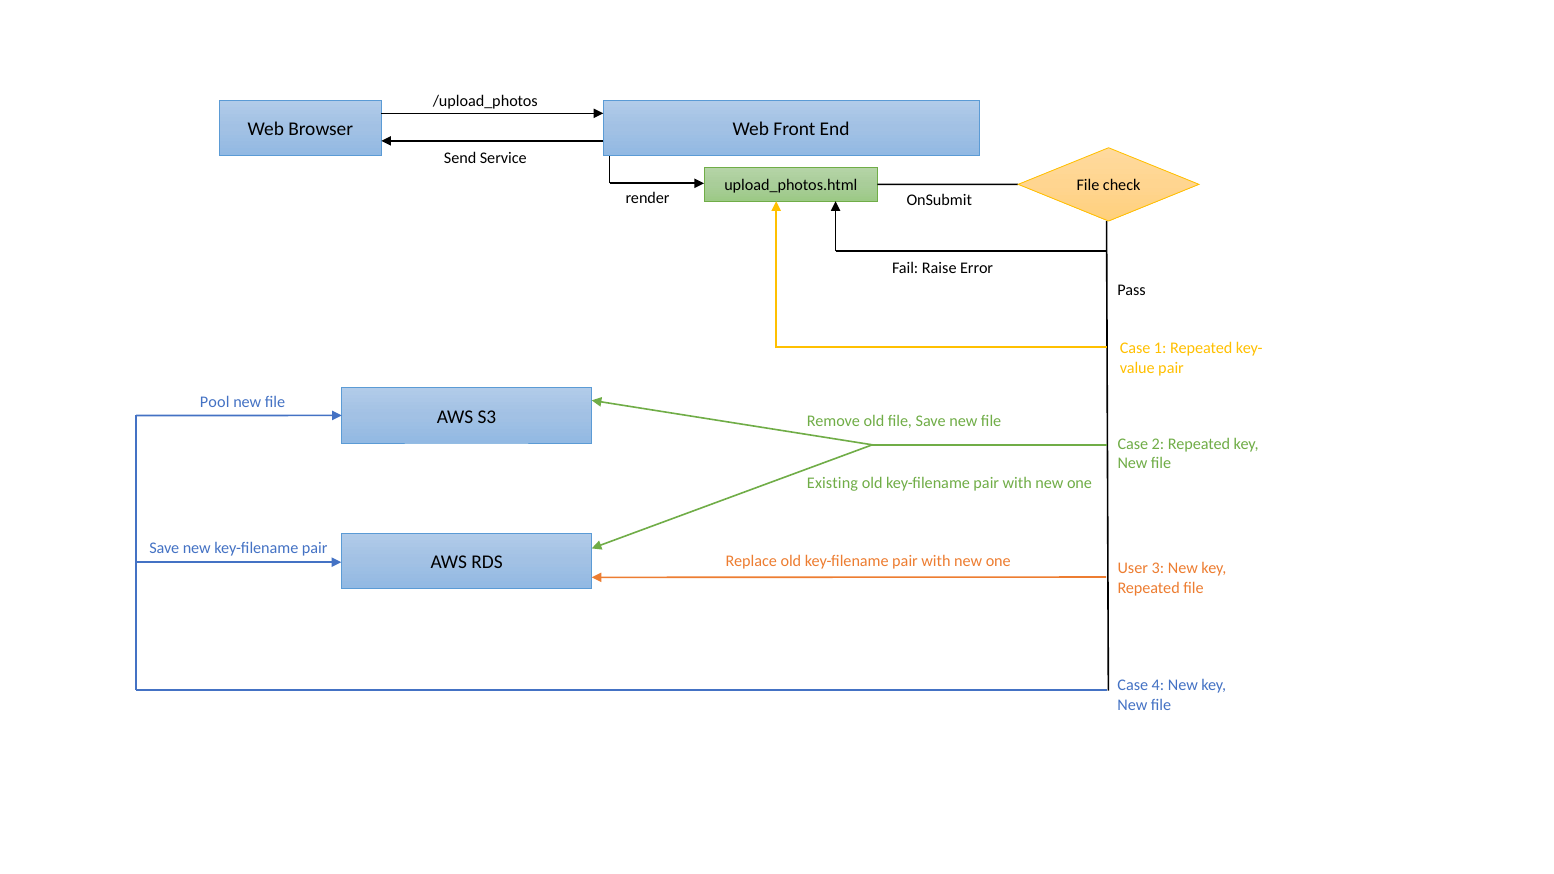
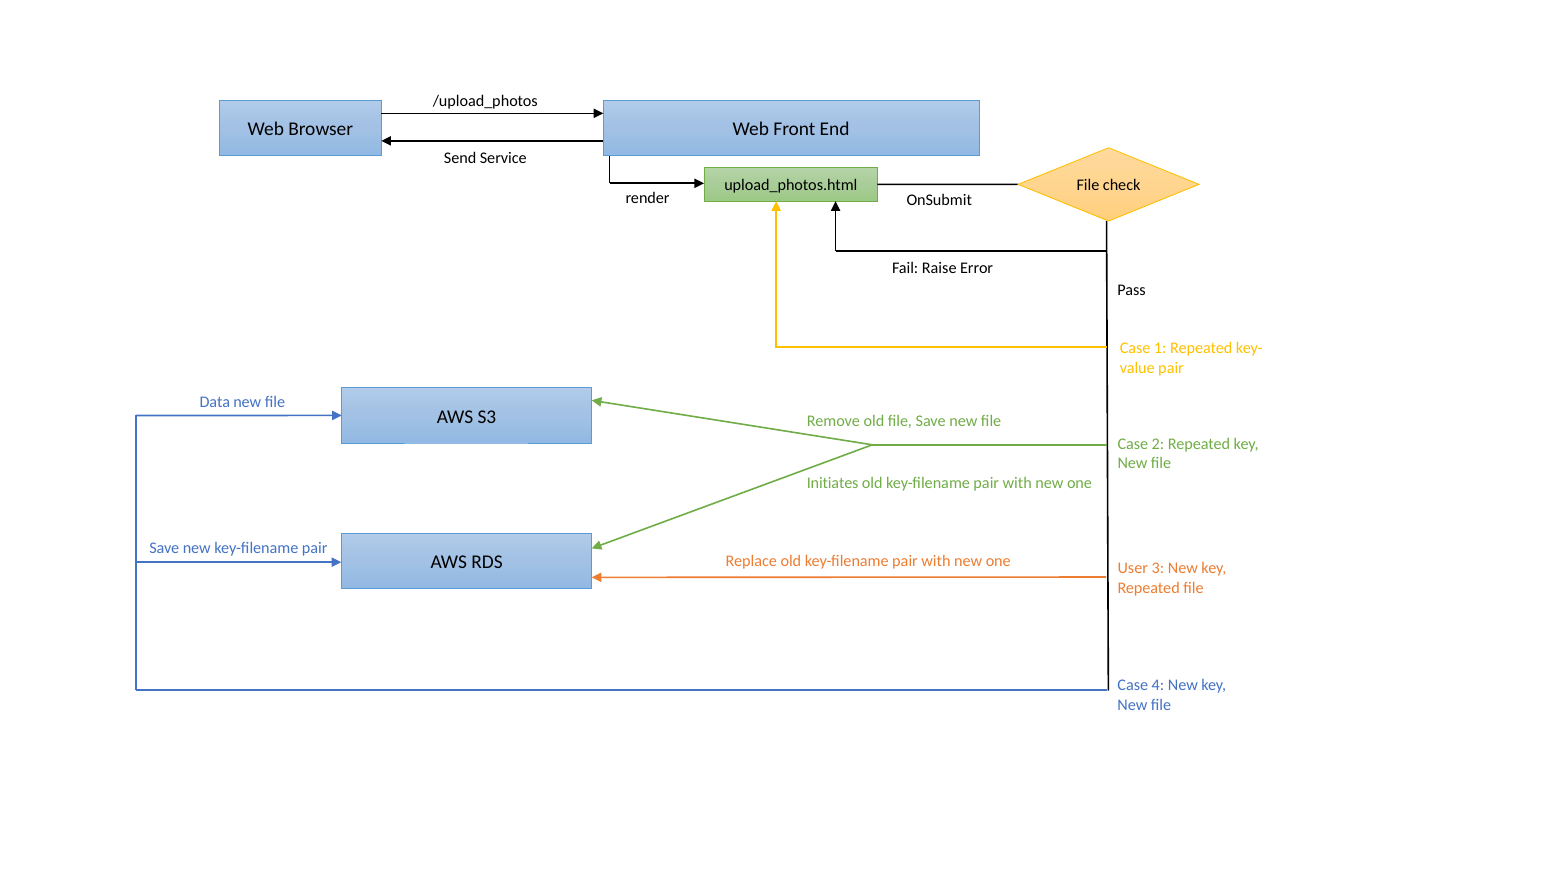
Pool: Pool -> Data (215, 402)
Existing: Existing -> Initiates (833, 484)
